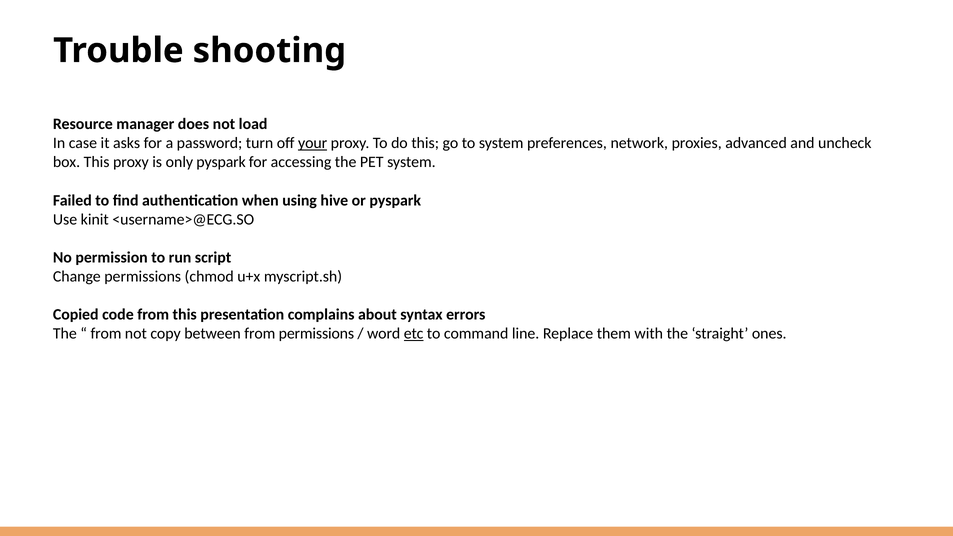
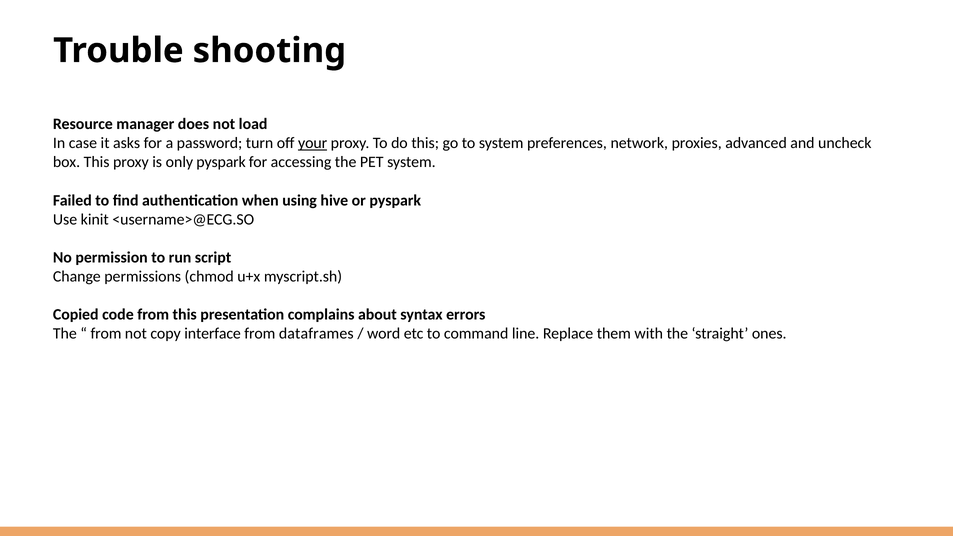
between: between -> interface (213, 334)
from permissions: permissions -> dataframes (316, 334)
etc underline: present -> none (414, 334)
